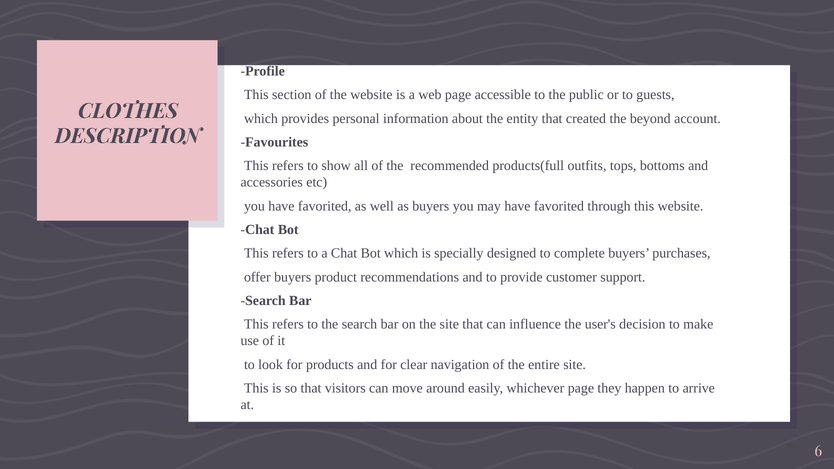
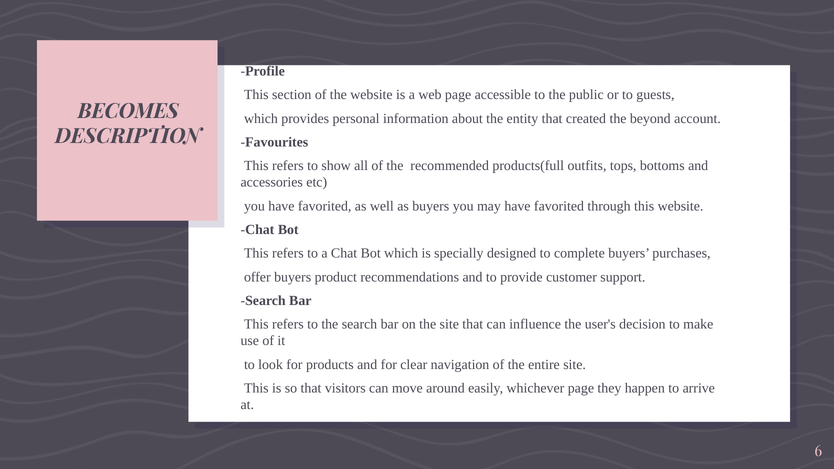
CLOTHES: CLOTHES -> BECOMES (128, 111)
